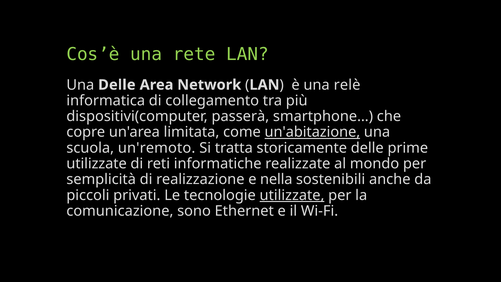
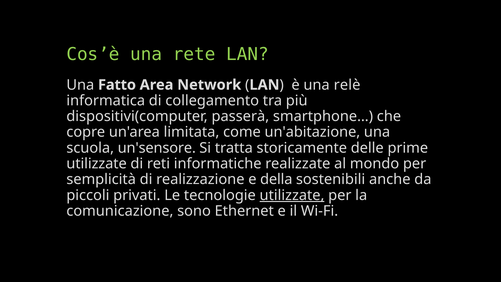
Una Delle: Delle -> Fatto (117, 85)
un'abitazione underline: present -> none (312, 132)
un'remoto: un'remoto -> un'sensore (157, 148)
nella: nella -> della (276, 179)
